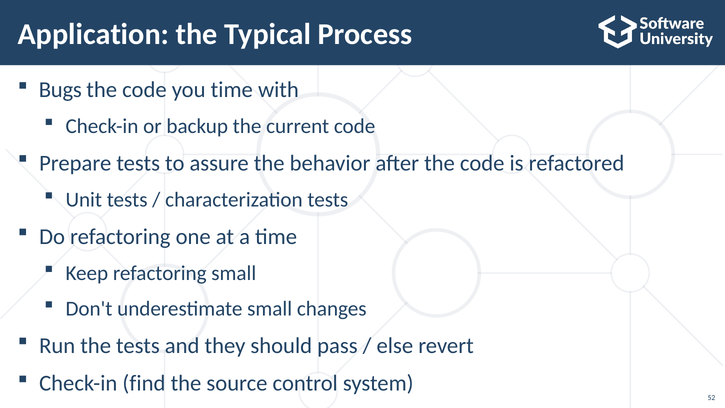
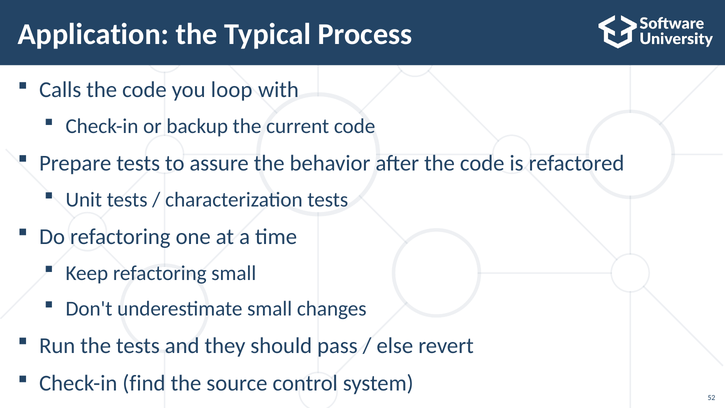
Bugs: Bugs -> Calls (60, 90)
you time: time -> loop (232, 90)
